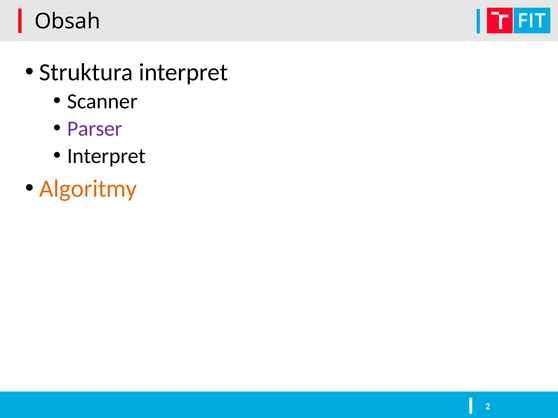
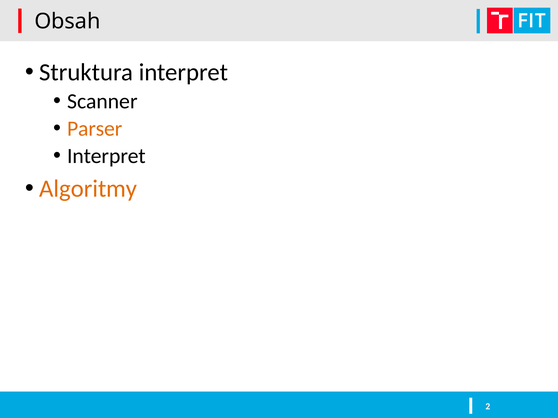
Parser colour: purple -> orange (95, 129)
